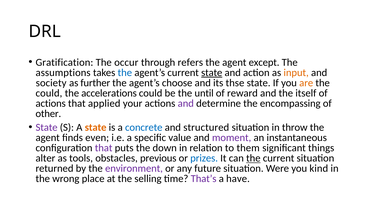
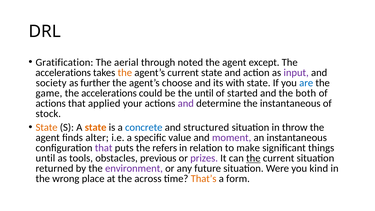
occur: occur -> aerial (126, 62)
refers: refers -> noted (190, 62)
assumptions: assumptions -> accelerations (63, 73)
the colour: blue -> orange (125, 73)
state underline: present -> none (212, 73)
input colour: orange -> purple (296, 73)
thse: thse -> with (235, 83)
are colour: orange -> blue (306, 83)
could: could -> game (49, 93)
reward: reward -> started (242, 93)
itself: itself -> both (306, 93)
the encompassing: encompassing -> instantaneous (290, 103)
other: other -> stock (48, 114)
State colour: purple -> orange (47, 127)
even: even -> alter (97, 138)
down: down -> refers (165, 148)
them: them -> make (248, 148)
alter: alter -> until (45, 158)
prizes colour: blue -> purple (204, 158)
selling: selling -> across (148, 179)
That’s colour: purple -> orange (204, 179)
have: have -> form (238, 179)
